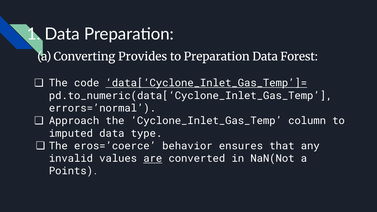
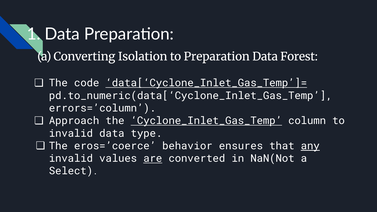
Provides: Provides -> Isolation (143, 57)
errors=’normal: errors=’normal -> errors=’column (102, 108)
Cyclone_Inlet_Gas_Temp underline: none -> present (206, 121)
imputed: imputed -> invalid (71, 133)
any underline: none -> present (310, 146)
Points: Points -> Select (71, 171)
